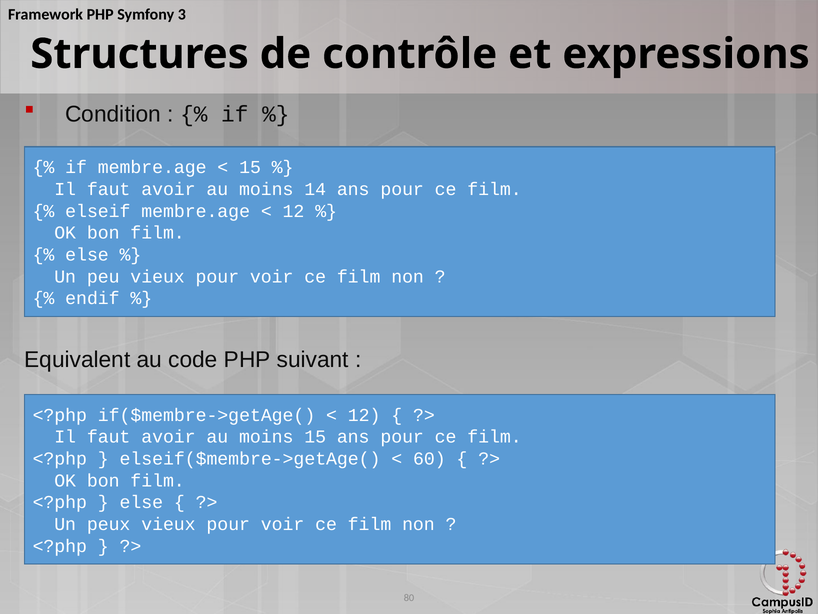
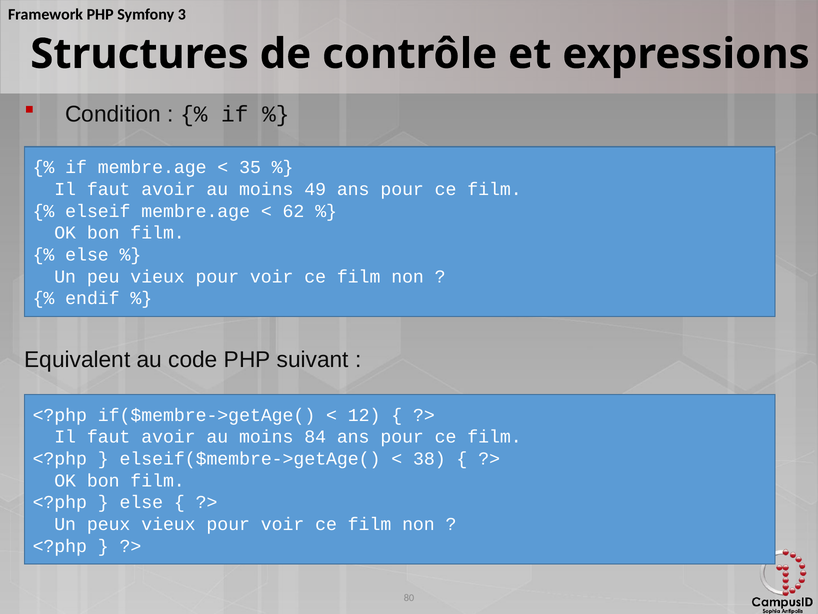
15: 15 -> 35 (250, 167)
14: 14 -> 49 (315, 189)
12: 12 -> 62 (293, 211)
moins 15: 15 -> 84 (315, 437)
60: 60 -> 38 (429, 458)
